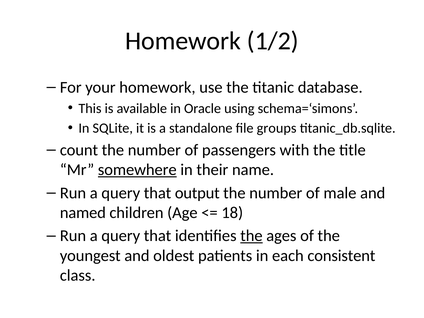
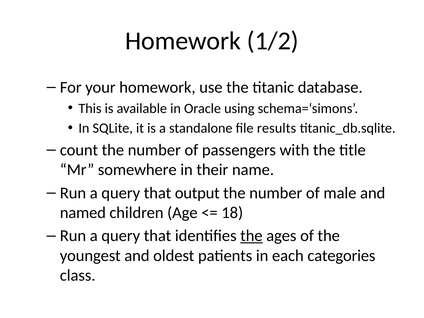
groups: groups -> results (277, 128)
somewhere underline: present -> none (137, 170)
consistent: consistent -> categories (341, 256)
